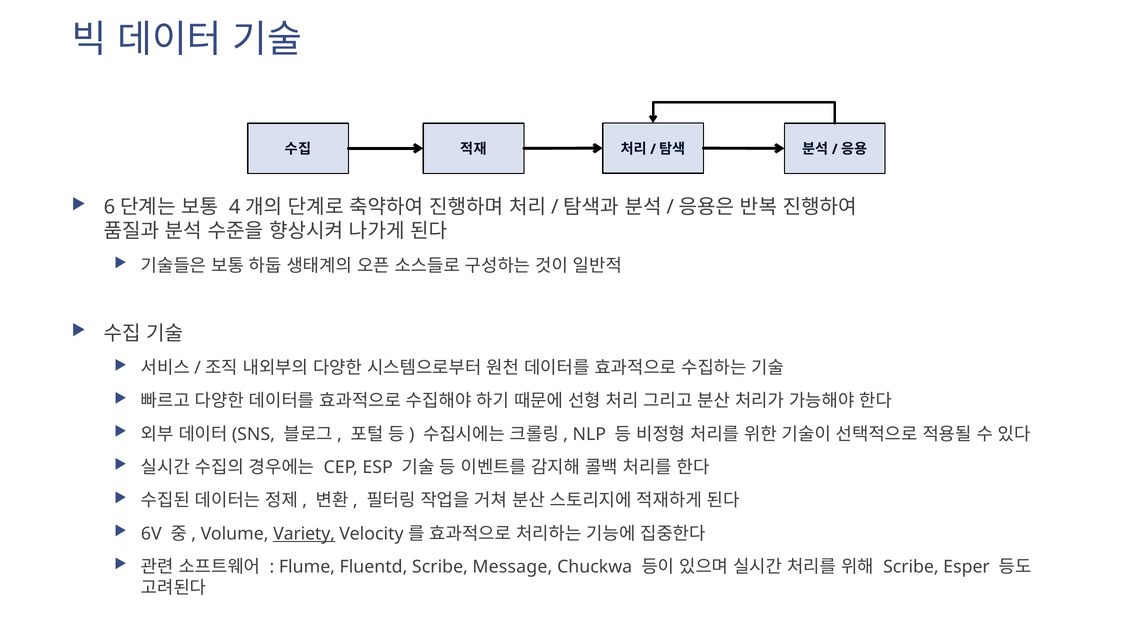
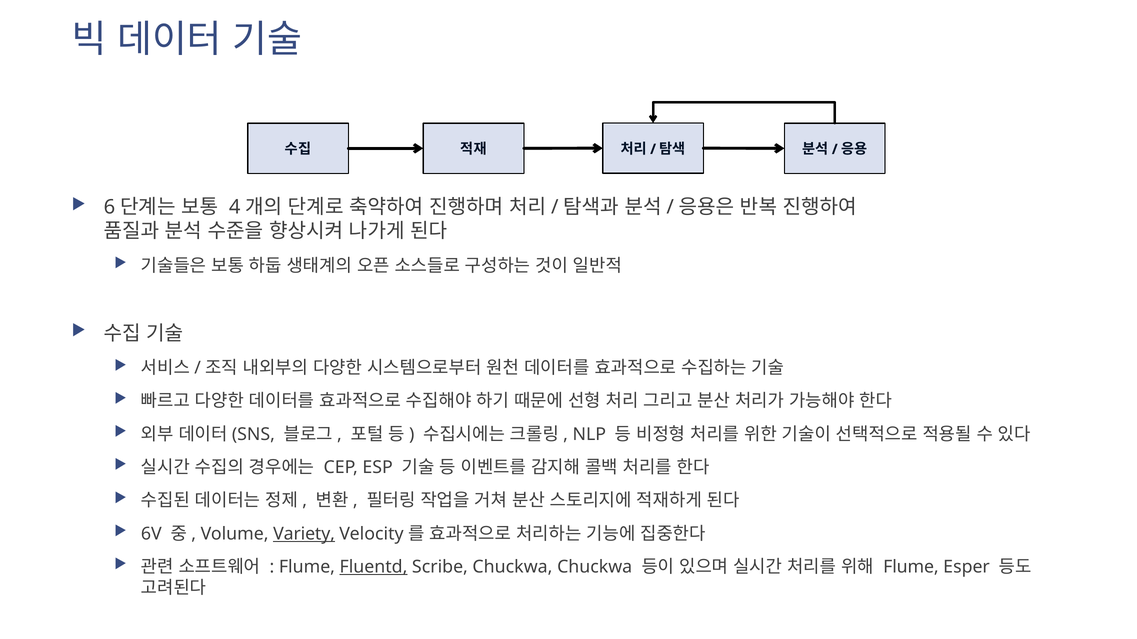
Fluentd underline: none -> present (373, 567)
Scribe Message: Message -> Chuckwa (512, 567)
Scribe: Scribe -> Flume (911, 567)
